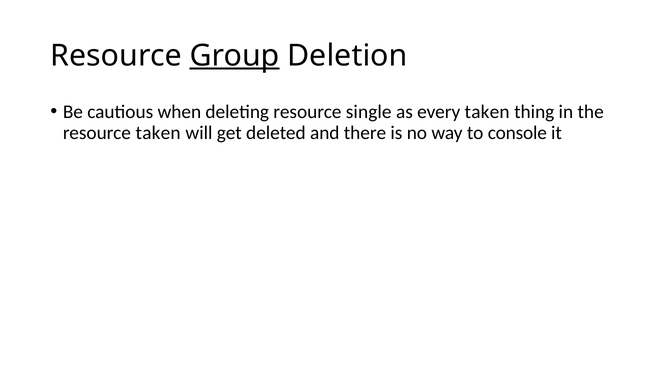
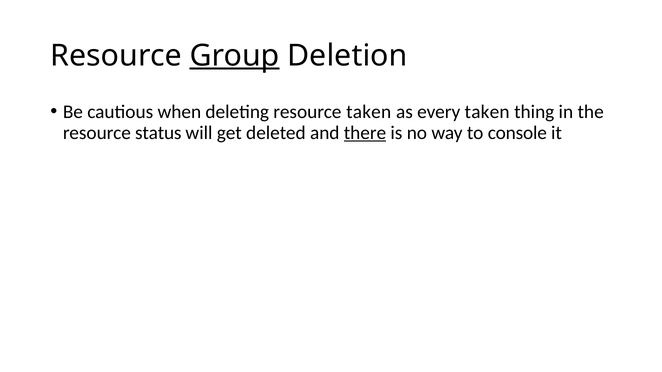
resource single: single -> taken (369, 112)
resource taken: taken -> status (158, 133)
there underline: none -> present (365, 133)
